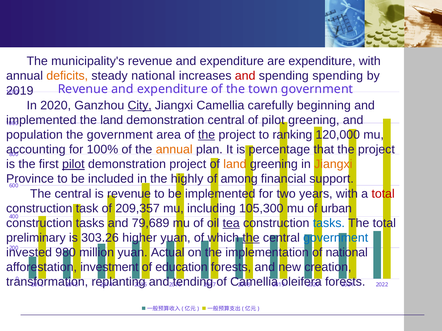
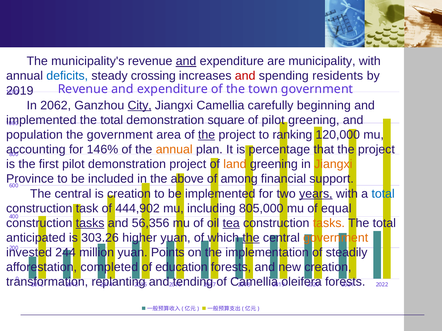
and underline: none -> present (186, 61)
are expenditure: expenditure -> municipality (322, 61)
deficits colour: orange -> blue (67, 76)
steady national: national -> crossing (153, 76)
spending spending: spending -> residents (338, 76)
In 2020: 2020 -> 2062 (56, 106)
land: land -> total (112, 120)
demonstration central: central -> square (226, 120)
100%: 100% -> 146% (102, 150)
pilot underline: present -> none (73, 164)
highly: highly -> above (187, 179)
is revenue: revenue -> creation (129, 194)
years underline: none -> present (316, 194)
total colour: red -> blue (383, 194)
209,357: 209,357 -> 444,902 (138, 209)
105,300: 105,300 -> 805,000 (261, 209)
urban: urban -> equal (336, 209)
tasks underline: none -> present (90, 223)
79,689: 79,689 -> 56,356 (151, 223)
tasks colour: blue -> orange (329, 223)
preliminary: preliminary -> anticipated (36, 238)
government colour: blue -> orange (336, 238)
980: 980 -> 244 (66, 253)
Actual: Actual -> Points (168, 253)
of national: national -> steadily (347, 253)
investment: investment -> completed (109, 268)
